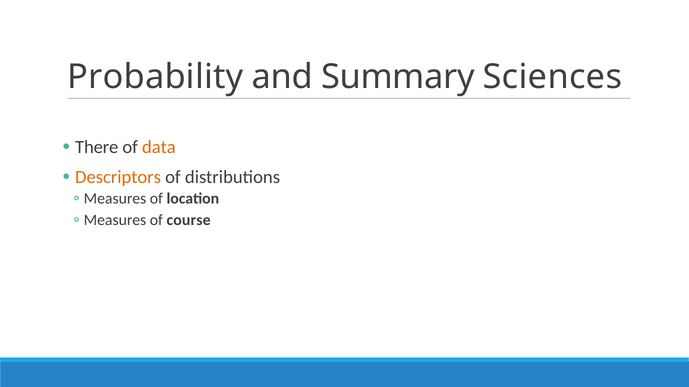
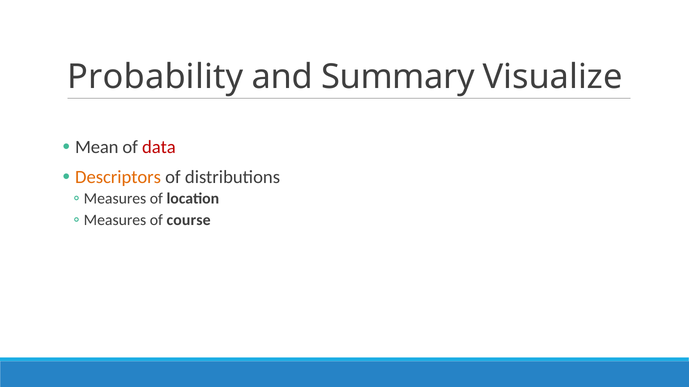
Sciences: Sciences -> Visualize (553, 77)
There: There -> Mean (97, 147)
data colour: orange -> red (159, 147)
